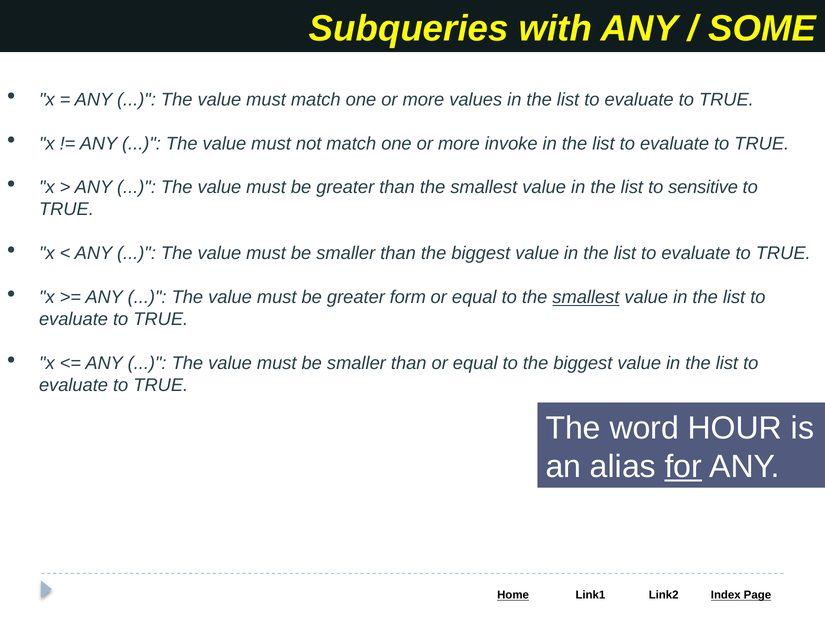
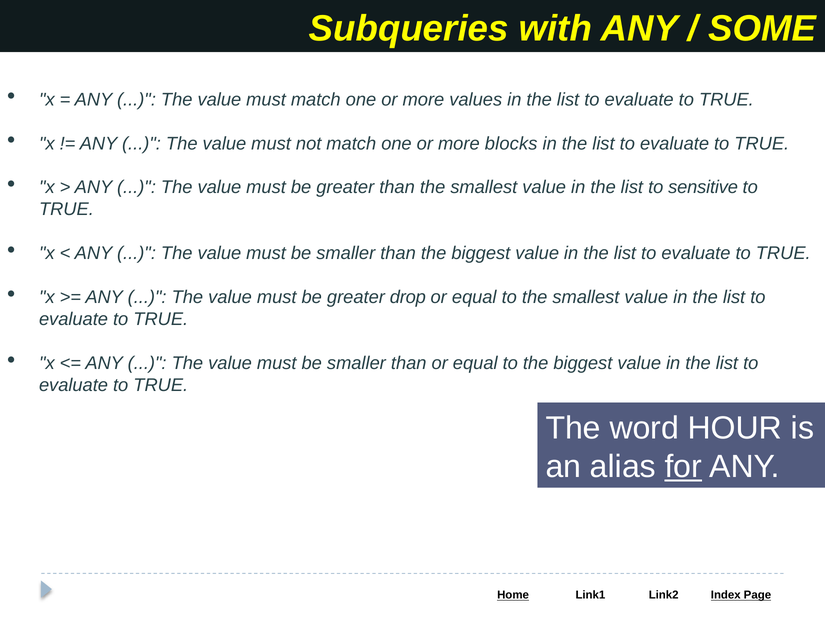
invoke: invoke -> blocks (511, 143)
form: form -> drop (408, 297)
smallest underline: present -> none (586, 297)
